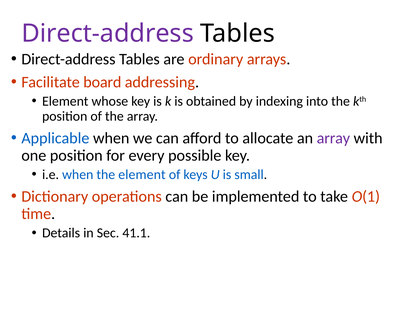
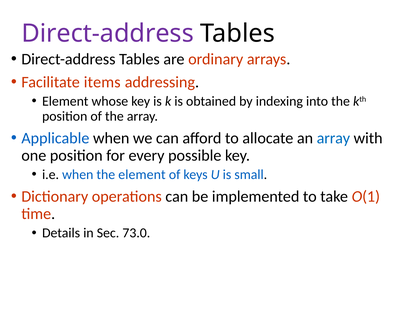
board: board -> items (102, 82)
array colour: purple -> blue (333, 138)
41.1: 41.1 -> 73.0 (136, 233)
